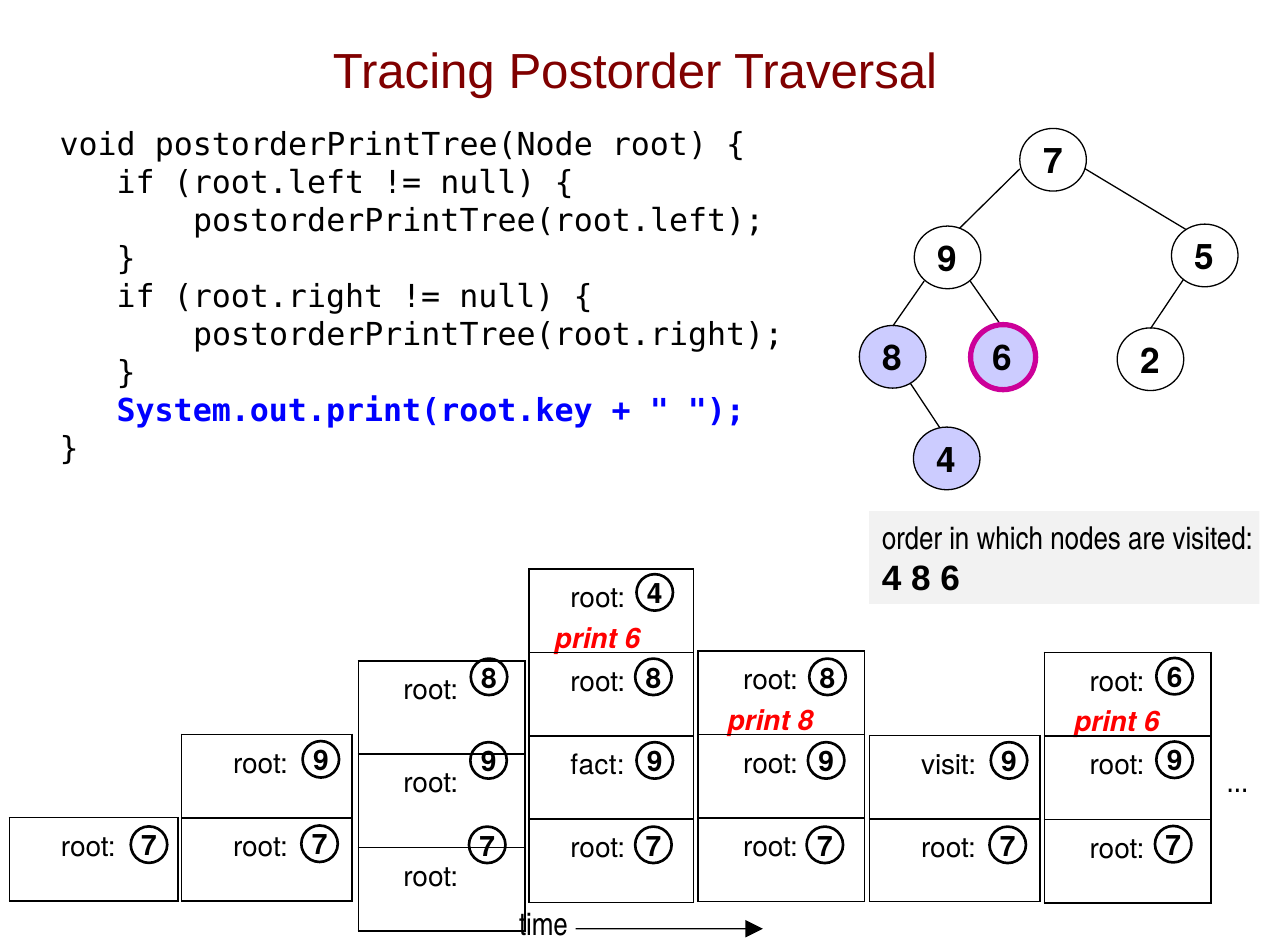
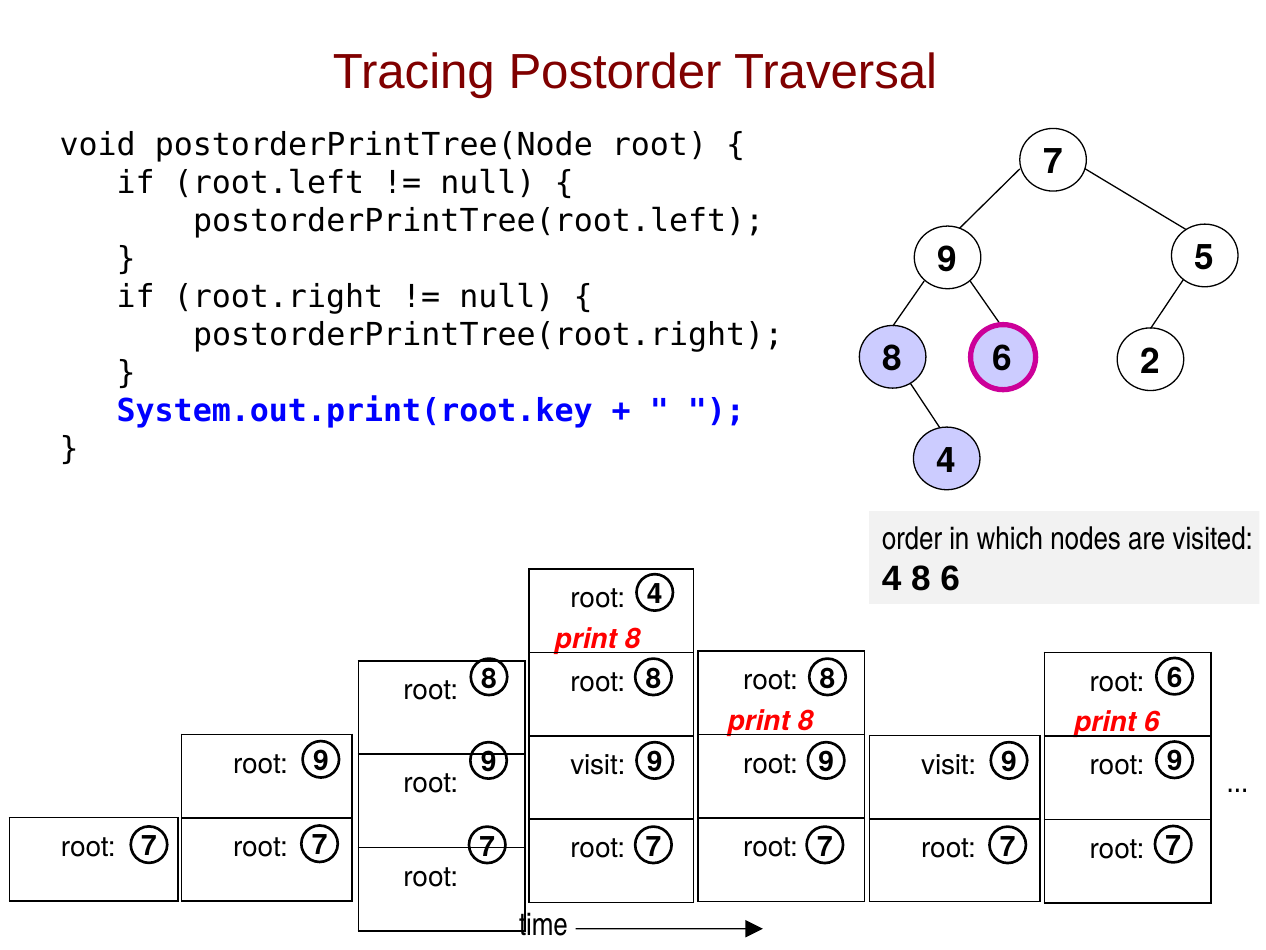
6: 6 -> 8 (633, 638)
fact: fact -> visit (598, 765)
